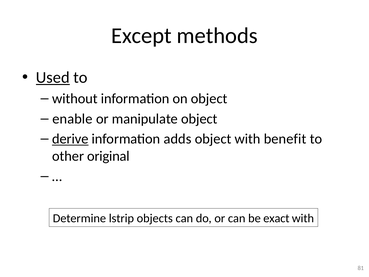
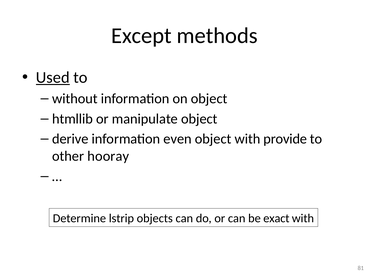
enable: enable -> htmllib (73, 119)
derive underline: present -> none (70, 139)
adds: adds -> even (178, 139)
benefit: benefit -> provide (285, 139)
original: original -> hooray (108, 156)
